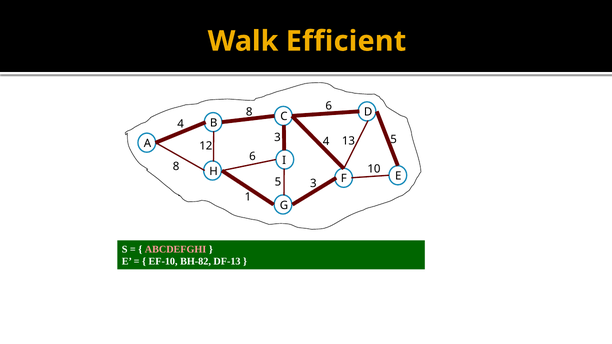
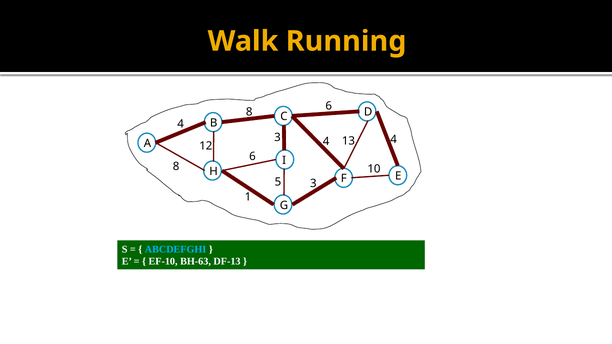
Efficient: Efficient -> Running (346, 41)
5: 5 -> 4 (394, 139)
ABCDEFGHI colour: pink -> light blue (176, 250)
BH-82: BH-82 -> BH-63 (196, 262)
